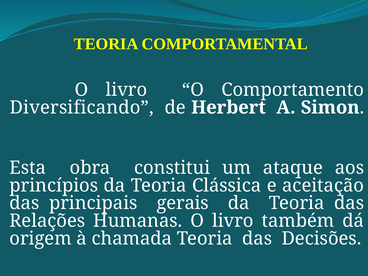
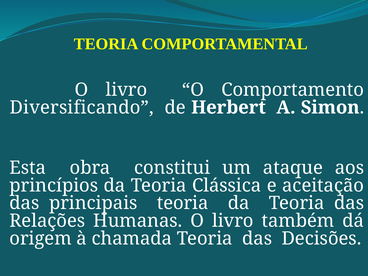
principais gerais: gerais -> teoria (183, 203)
